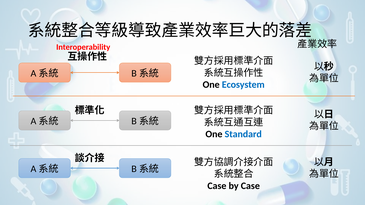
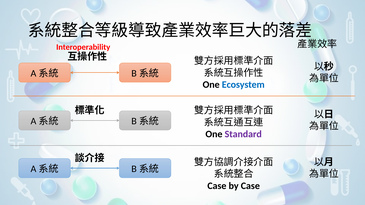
Standard colour: blue -> purple (243, 134)
